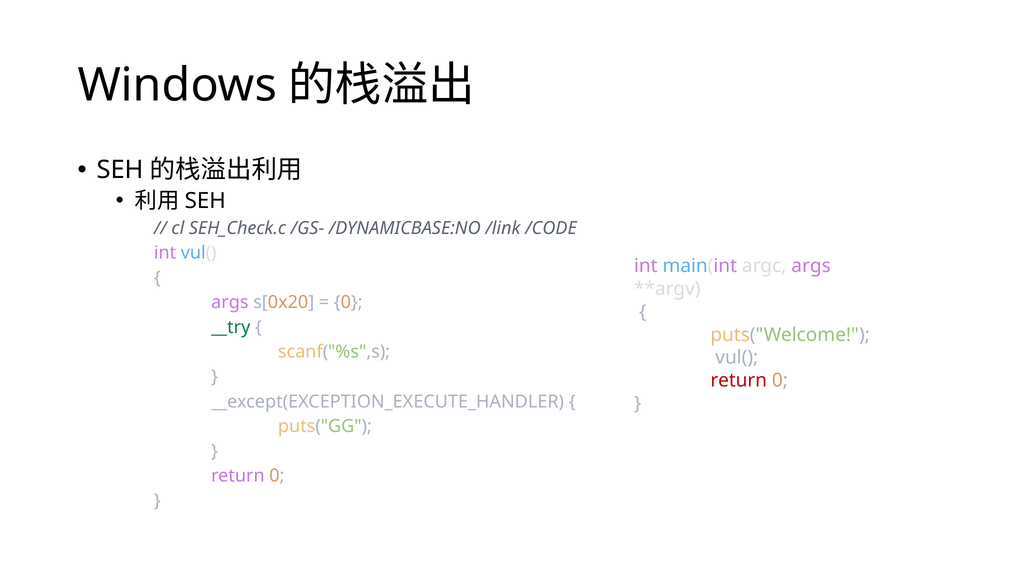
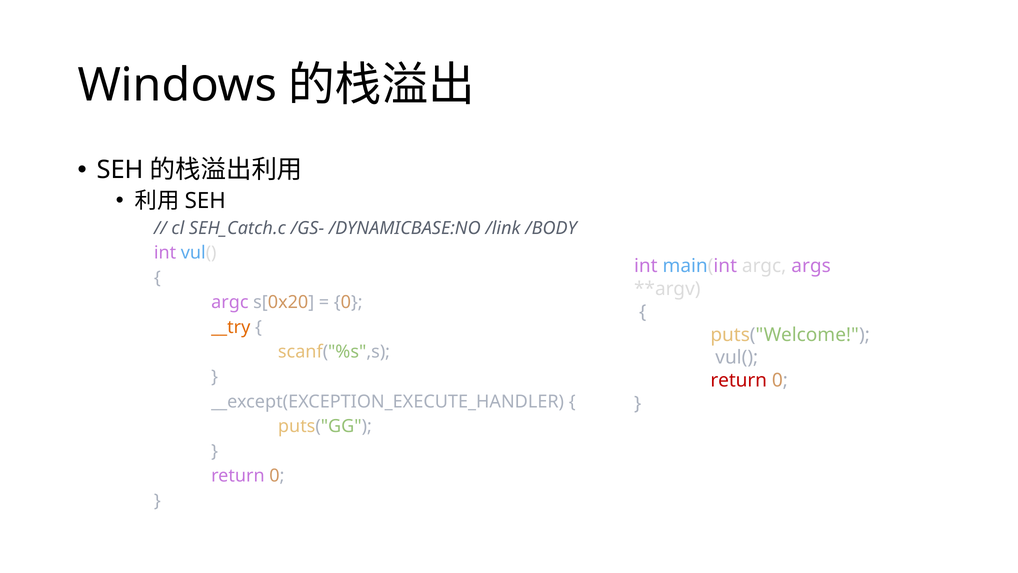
SEH_Check.c: SEH_Check.c -> SEH_Catch.c (237, 228)
/CODE: /CODE -> /BODY (551, 228)
args: args -> argc (230, 302)
__try colour: green -> orange (231, 327)
